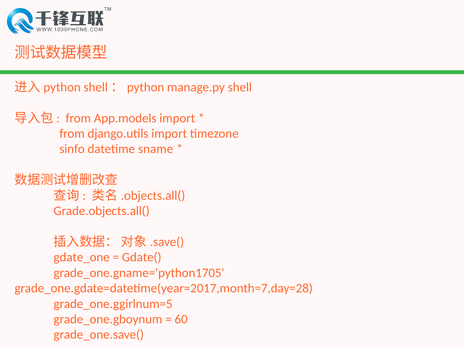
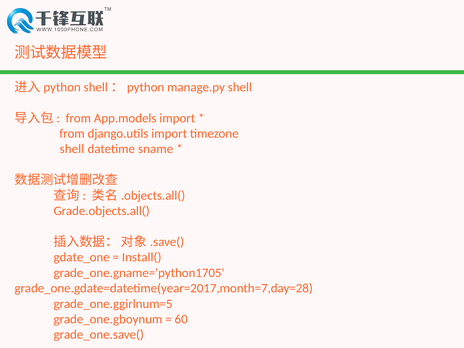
sinfo: sinfo -> shell (72, 149)
Gdate(: Gdate( -> Install( (142, 257)
